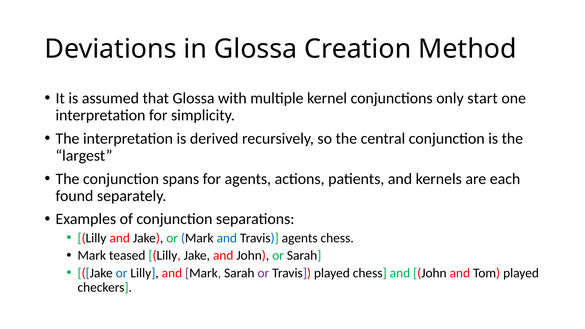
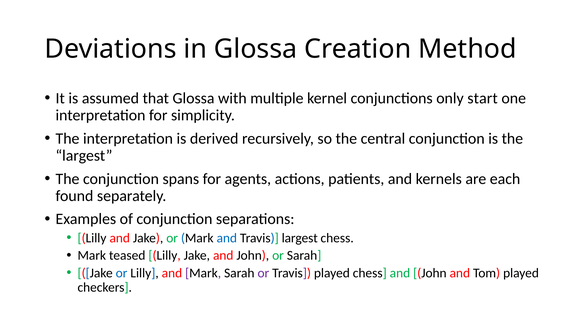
Travis agents: agents -> largest (300, 238)
